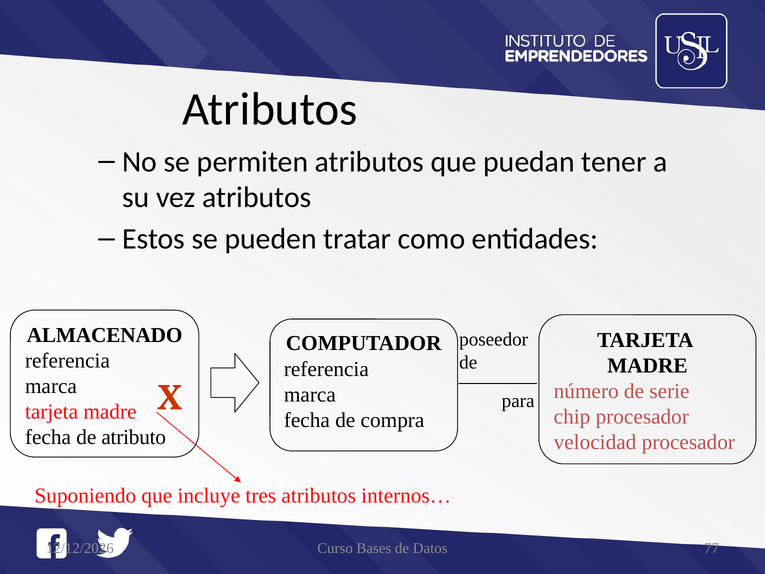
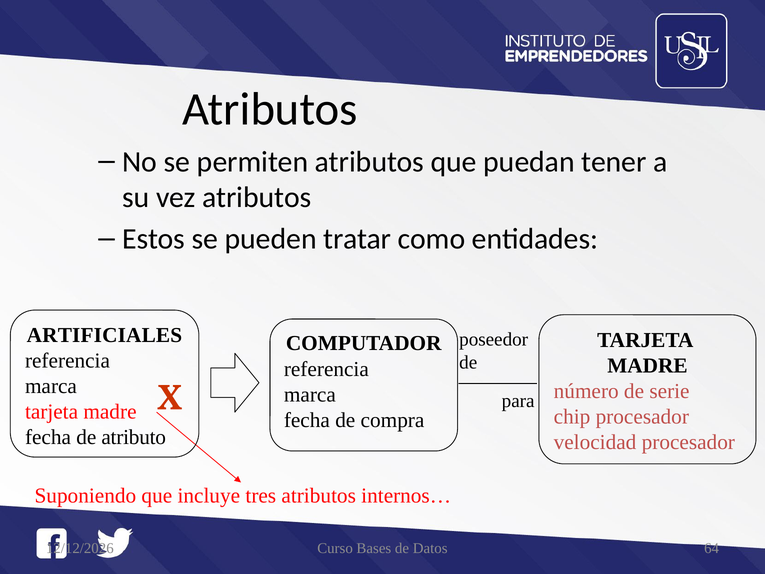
ALMACENADO: ALMACENADO -> ARTIFICIALES (104, 335)
77: 77 -> 64 (712, 548)
